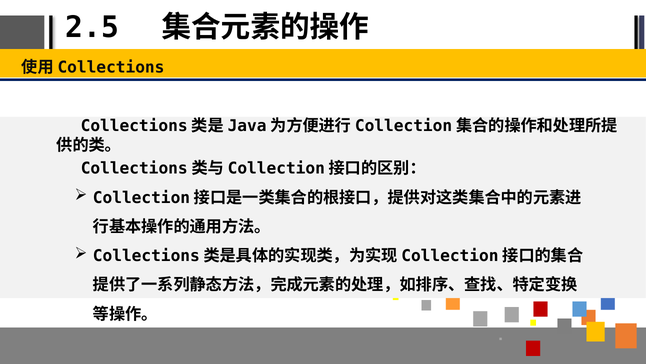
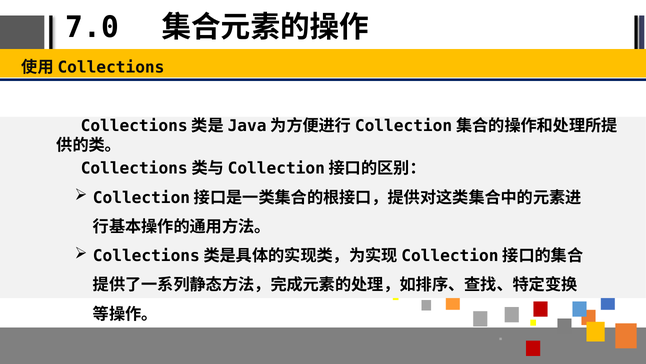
2.5: 2.5 -> 7.0 (92, 27)
